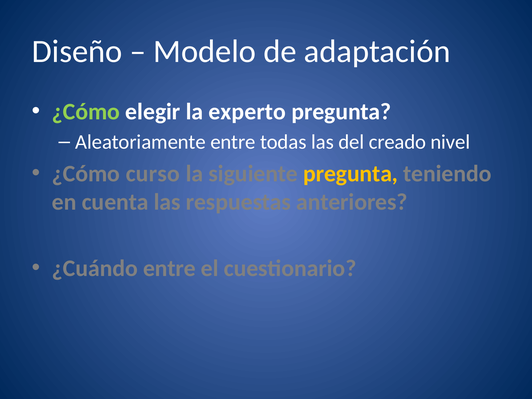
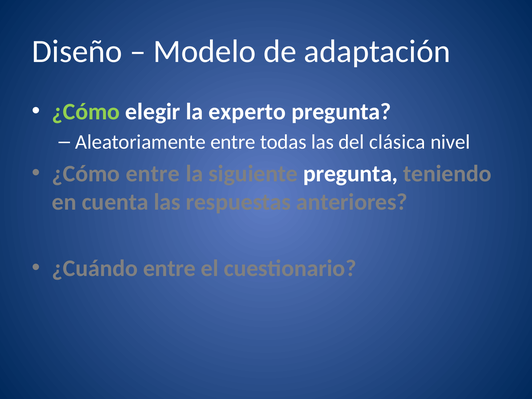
creado: creado -> clásica (397, 142)
¿Cómo curso: curso -> entre (153, 174)
pregunta colour: yellow -> white (351, 174)
